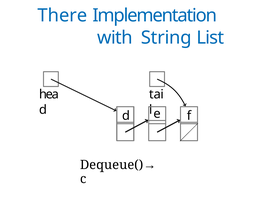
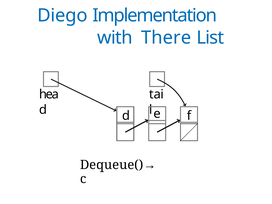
There: There -> Diego (62, 15)
String: String -> There (166, 38)
